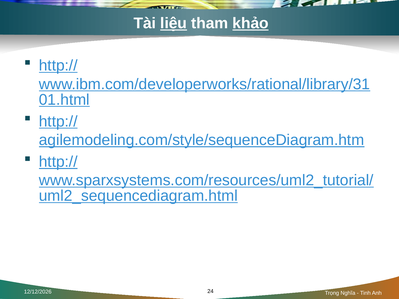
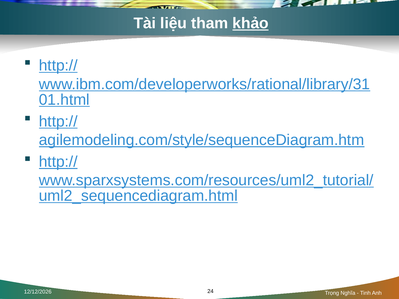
liệu underline: present -> none (174, 23)
